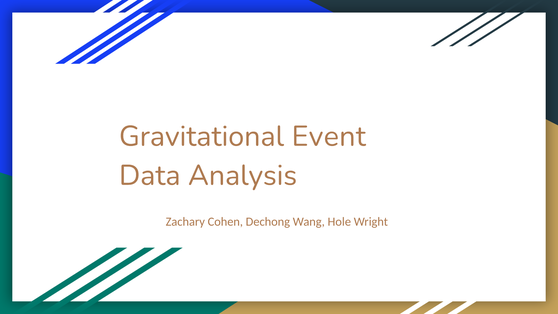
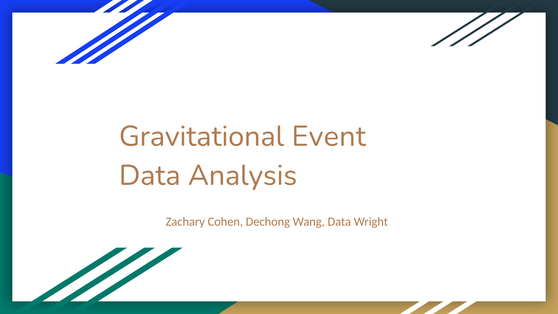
Wang Hole: Hole -> Data (339, 222)
